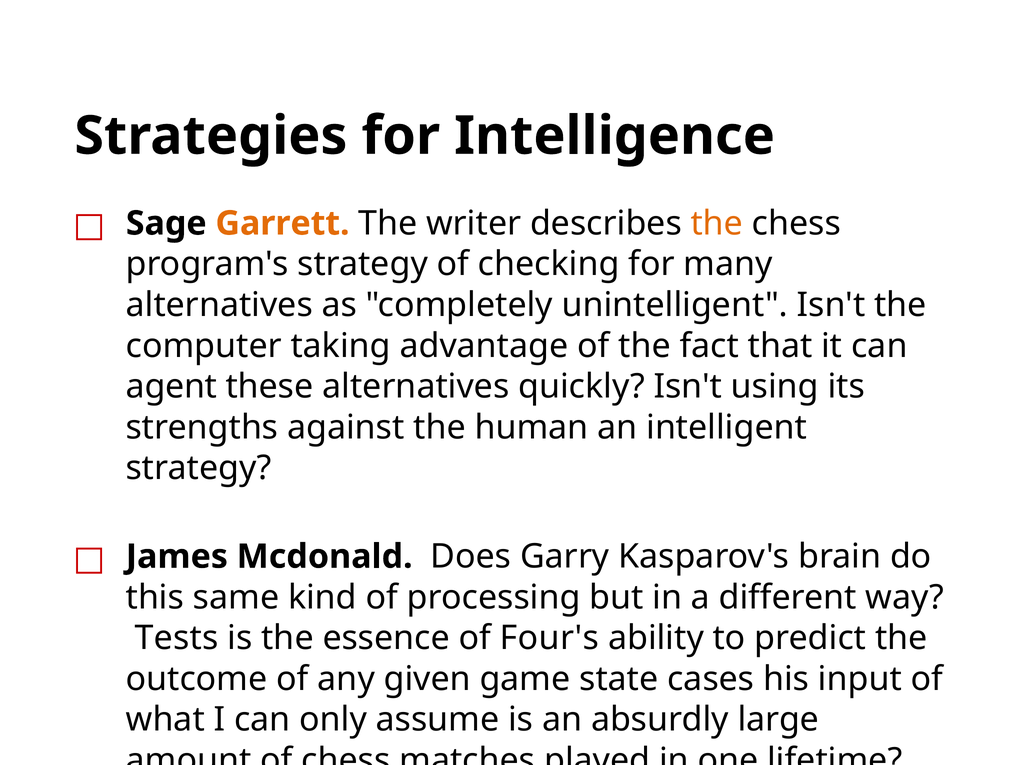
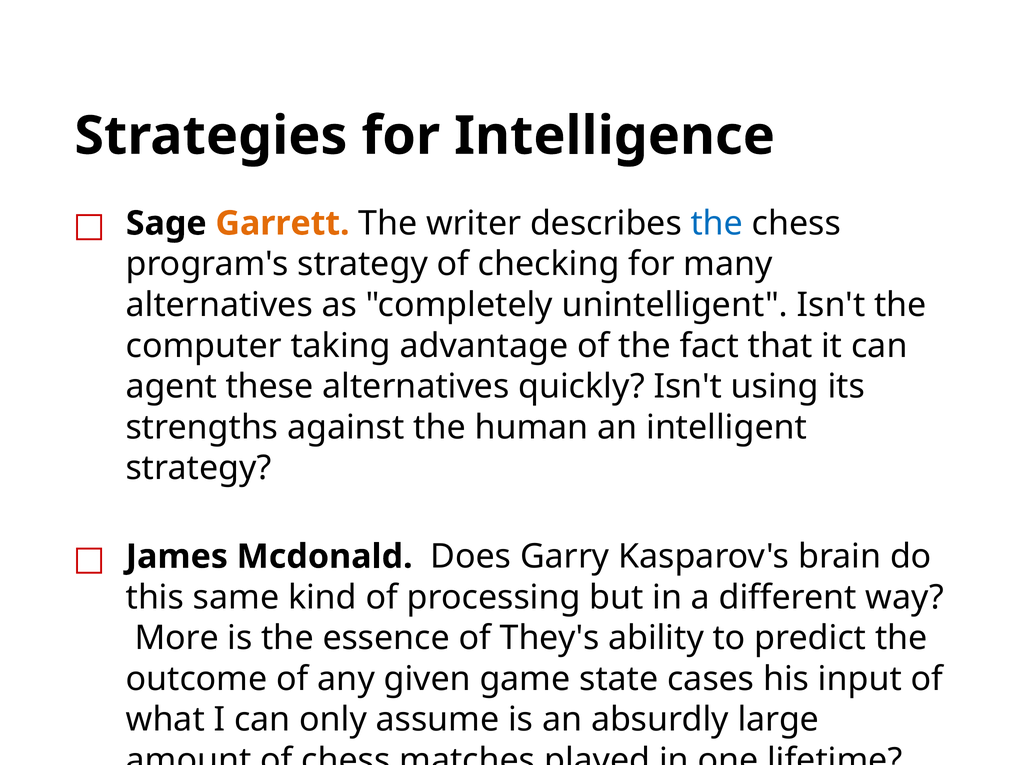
the colour: orange -> blue (717, 223)
Tests: Tests -> More (177, 638)
Four's: Four's -> They's (550, 638)
